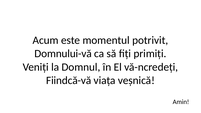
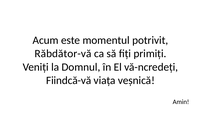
Domnului-vă: Domnului-vă -> Răbdător-vă (63, 54)
